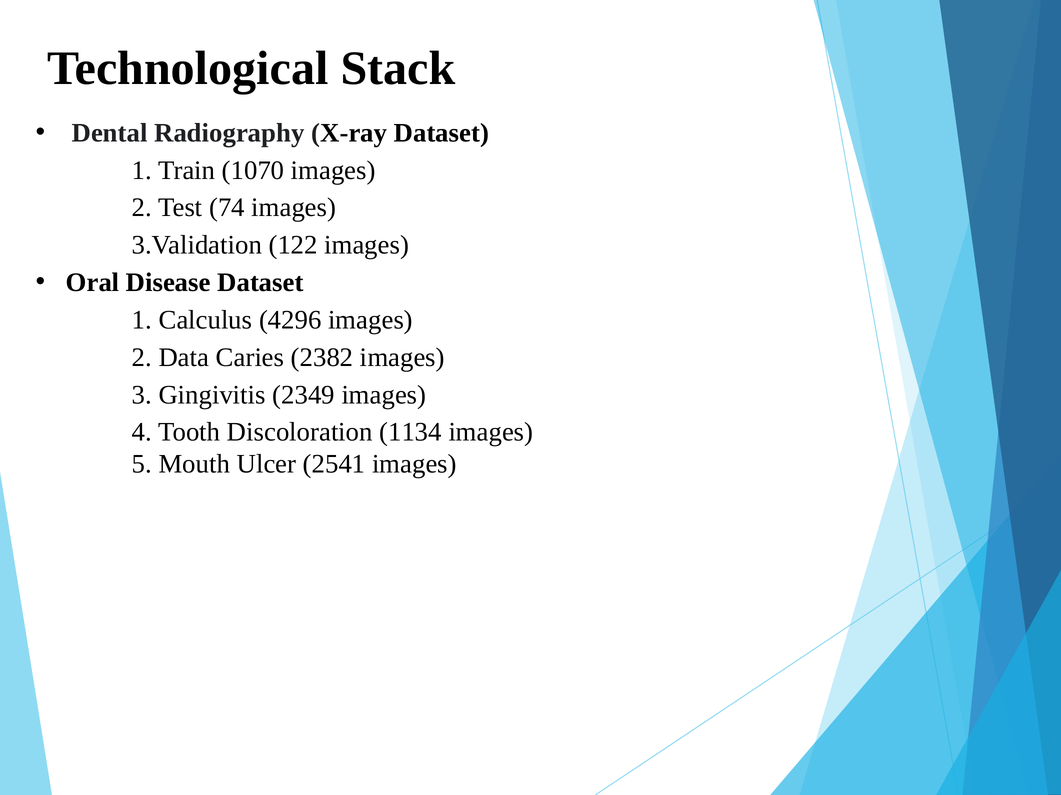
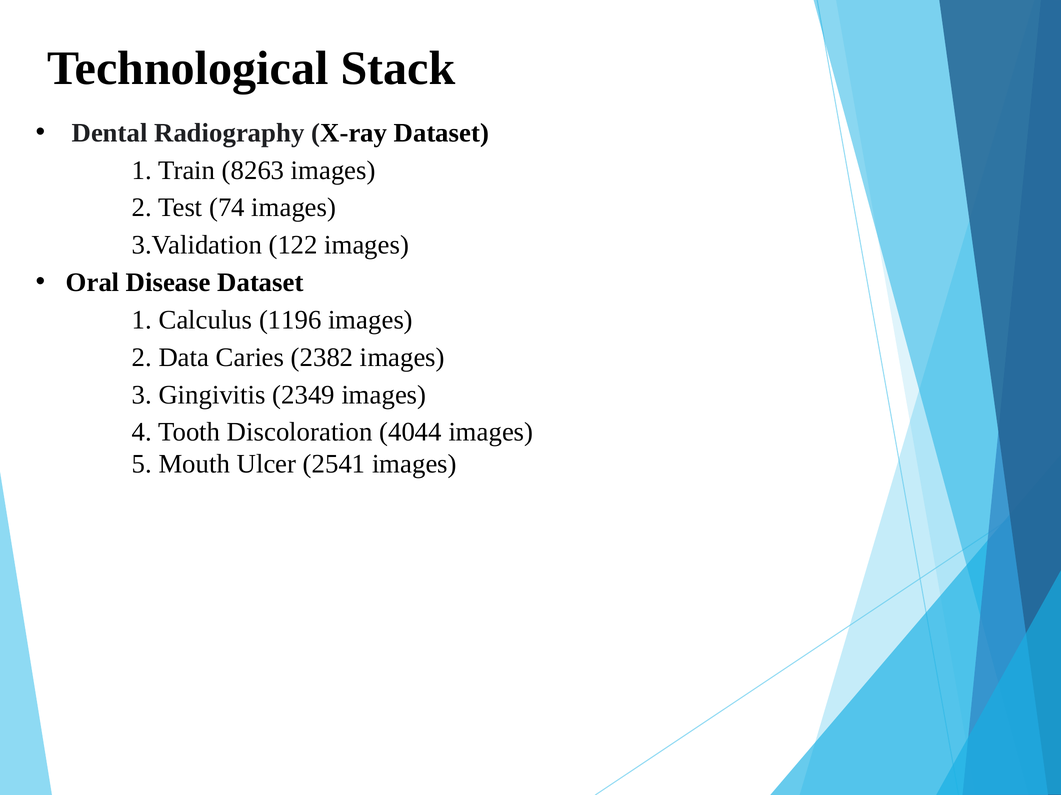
1070: 1070 -> 8263 (253, 170)
4296: 4296 -> 1196 (290, 320)
1134: 1134 -> 4044 (410, 432)
